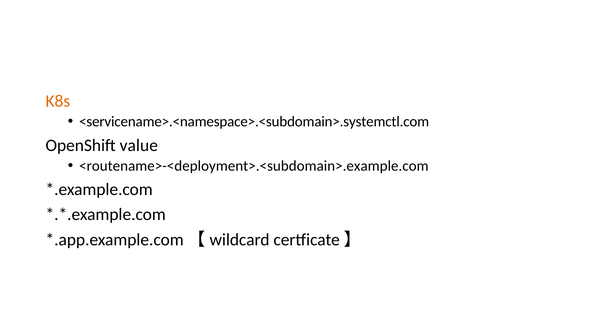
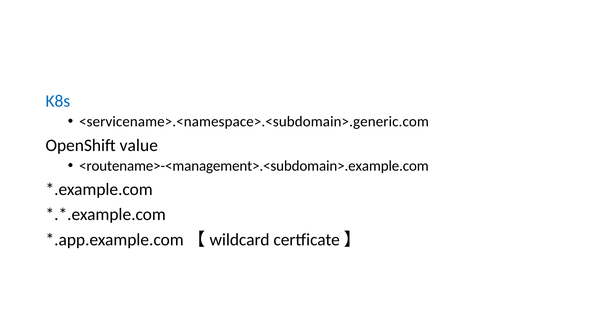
K8s colour: orange -> blue (58, 101)
<servicename>.<namespace>.<subdomain>.systemctl.com: <servicename>.<namespace>.<subdomain>.systemctl.com -> <servicename>.<namespace>.<subdomain>.generic.com (254, 122)
<routename>-<deployment>.<subdomain>.example.com: <routename>-<deployment>.<subdomain>.example.com -> <routename>-<management>.<subdomain>.example.com (254, 166)
